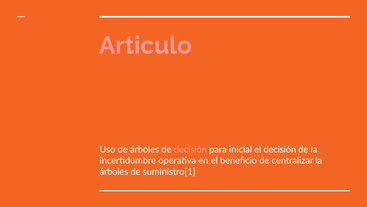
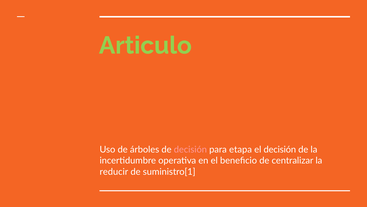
Articulo colour: pink -> light green (145, 45)
inicial: inicial -> etapa (241, 149)
árboles: árboles -> reducir (114, 171)
